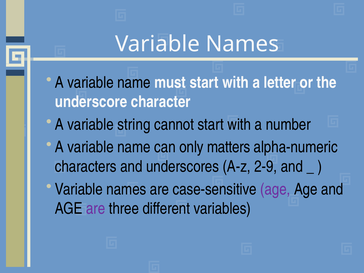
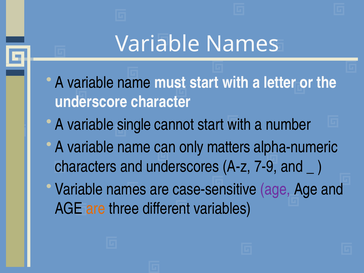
string: string -> single (134, 124)
2-9: 2-9 -> 7-9 (266, 167)
are colour: purple -> orange (96, 209)
